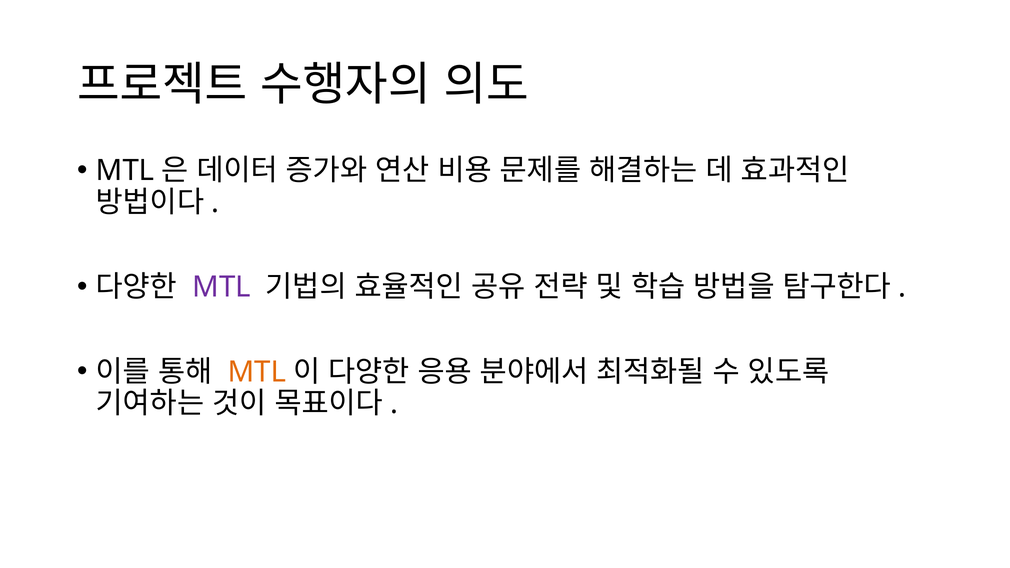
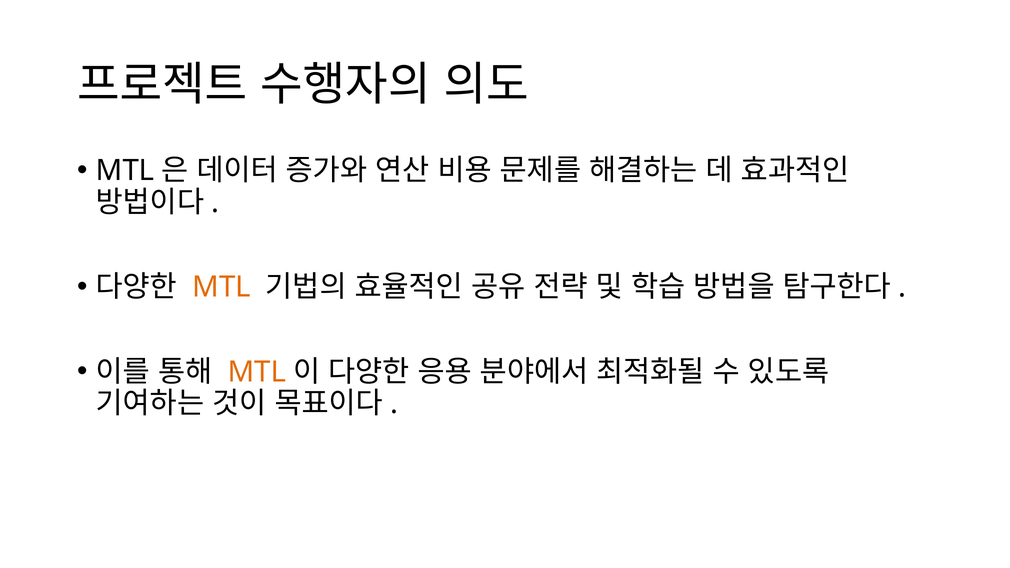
MTL colour: purple -> orange (222, 287)
